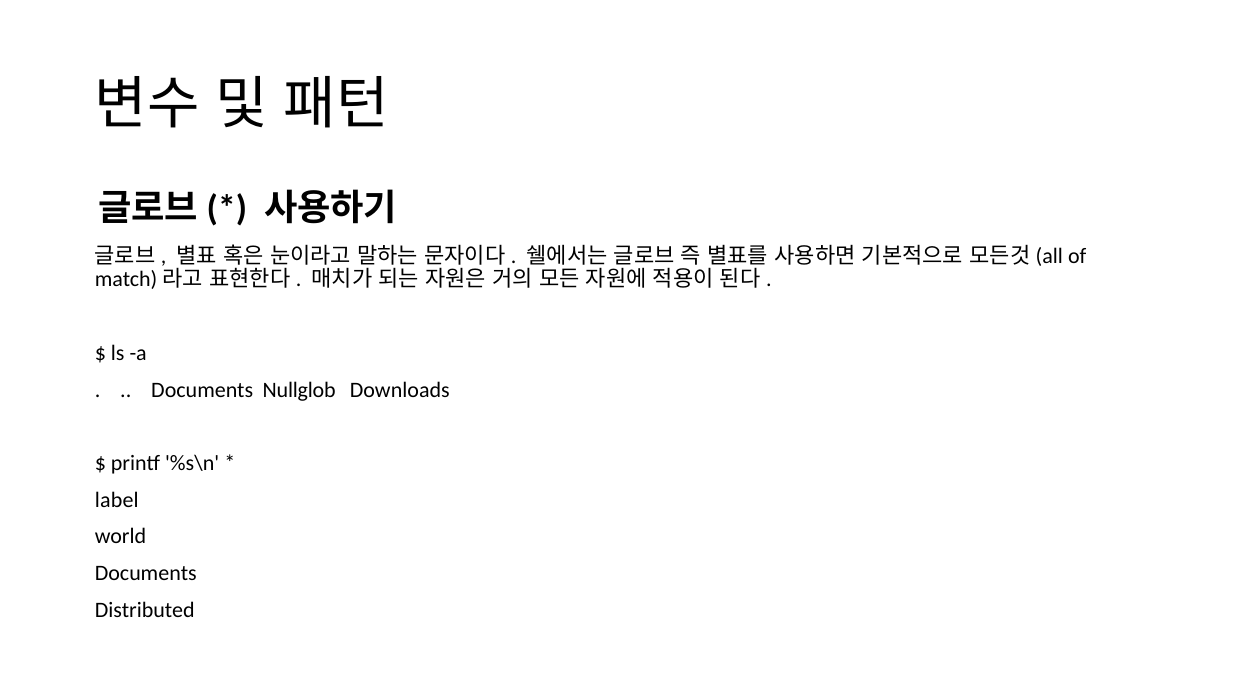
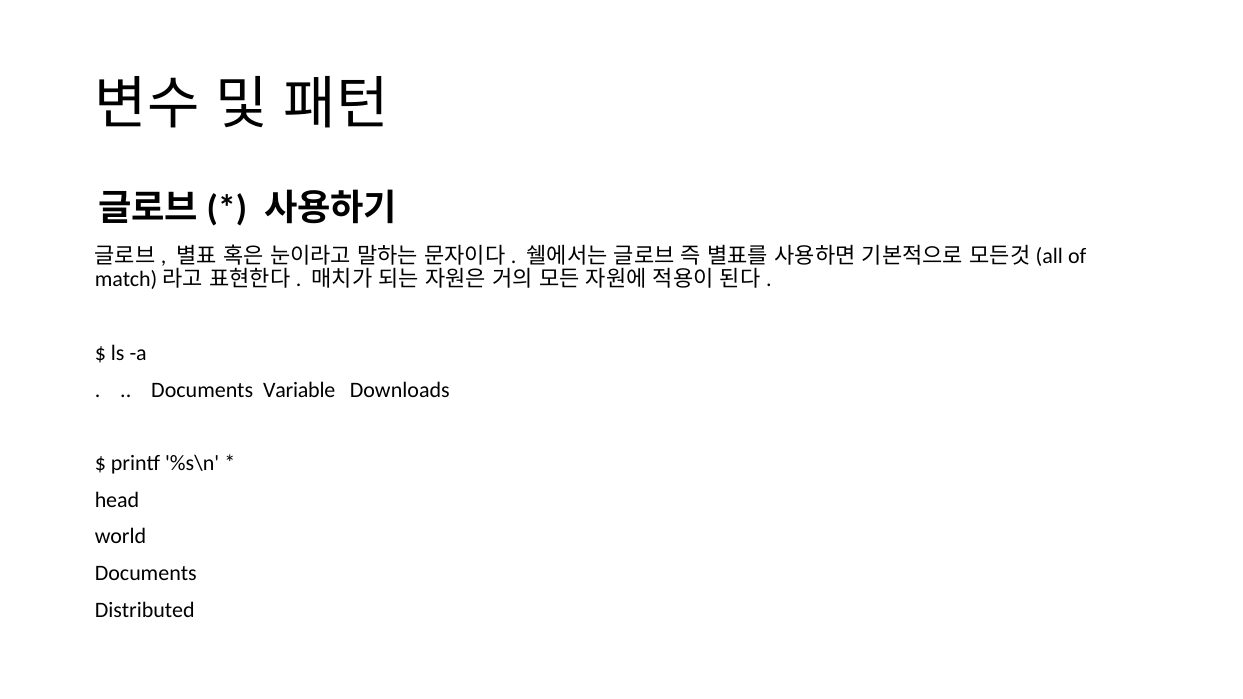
Nullglob: Nullglob -> Variable (299, 390)
label: label -> head (117, 500)
